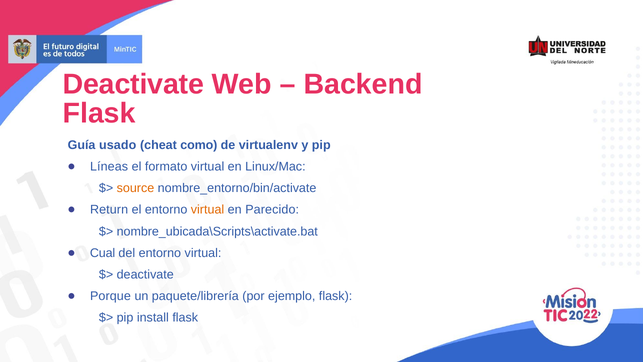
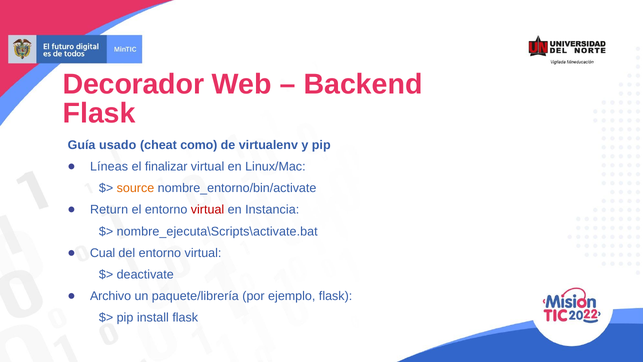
Deactivate: Deactivate -> Decorador (133, 84)
formato: formato -> finalizar (166, 167)
virtual colour: orange -> red (208, 210)
Parecido: Parecido -> Instancia (272, 210)
nombre_ubicada\Scripts\activate.bat: nombre_ubicada\Scripts\activate.bat -> nombre_ejecuta\Scripts\activate.bat (217, 231)
Porque: Porque -> Archivo (111, 296)
